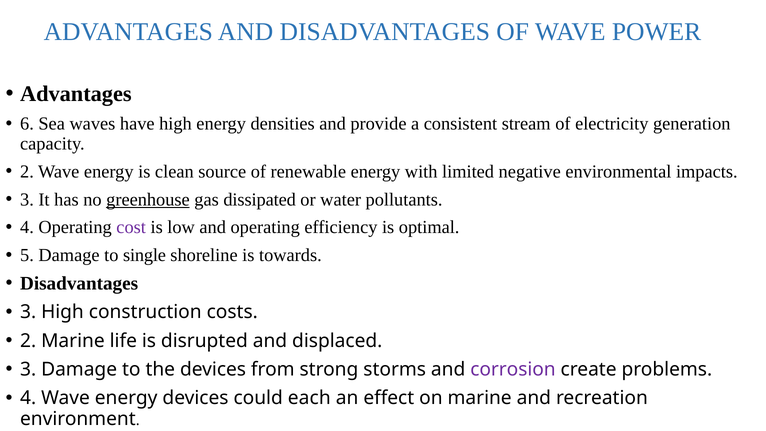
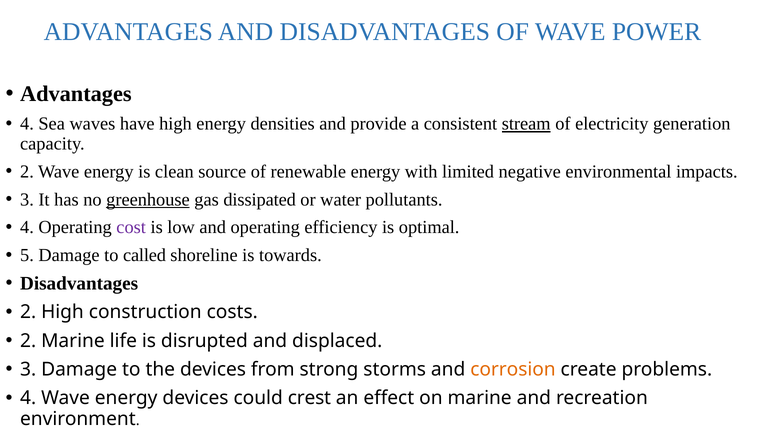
6: 6 -> 4 (27, 124)
stream underline: none -> present (526, 124)
single: single -> called (144, 255)
3: 3 -> 2 (28, 312)
corrosion colour: purple -> orange (513, 369)
each: each -> crest (309, 398)
